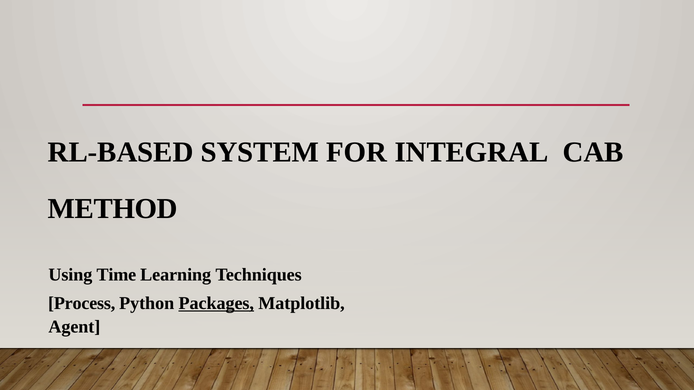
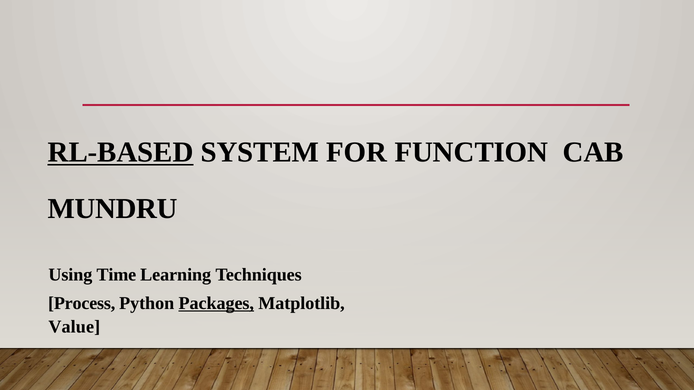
RL-BASED underline: none -> present (121, 152)
INTEGRAL: INTEGRAL -> FUNCTION (471, 152)
METHOD: METHOD -> MUNDRU (113, 209)
Agent: Agent -> Value (74, 327)
